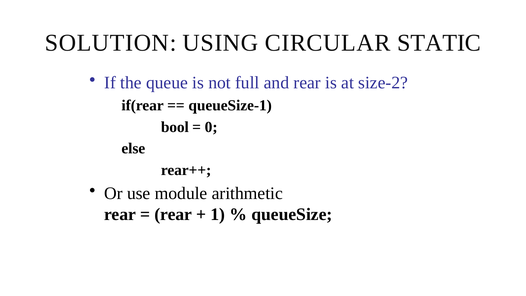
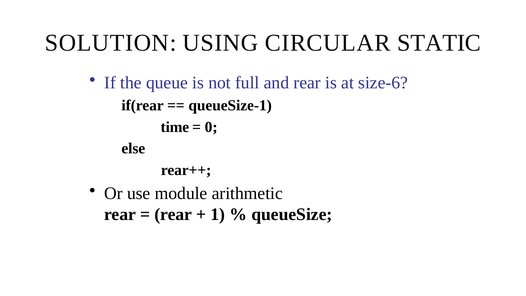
size-2: size-2 -> size-6 (383, 83)
bool: bool -> time (175, 127)
